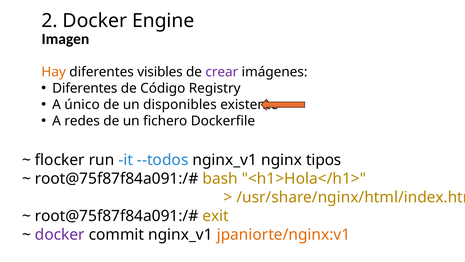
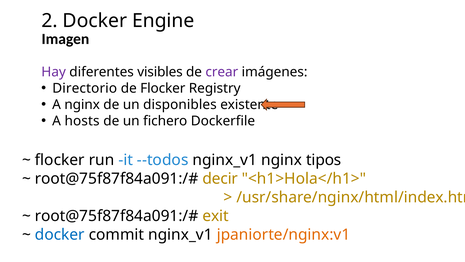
Hay colour: orange -> purple (54, 72)
Diferentes: Diferentes -> Directorio (85, 88)
de Código: Código -> Flocker (163, 88)
A único: único -> nginx (82, 104)
redes: redes -> hosts (82, 121)
bash: bash -> decir (220, 178)
docker colour: purple -> blue (60, 234)
